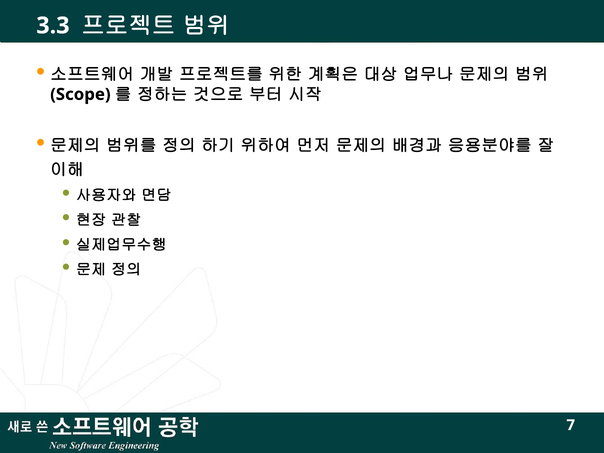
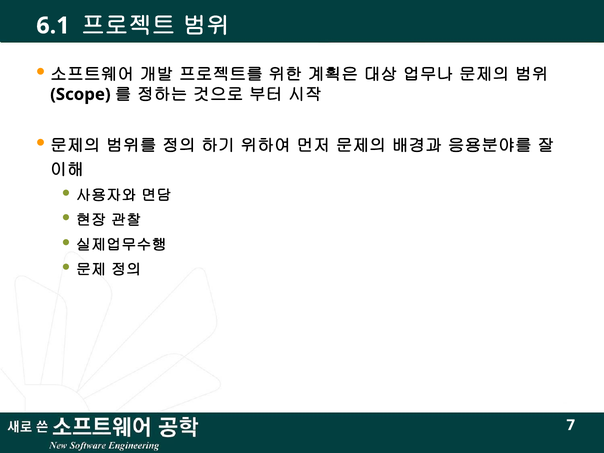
3.3: 3.3 -> 6.1 (53, 26)
